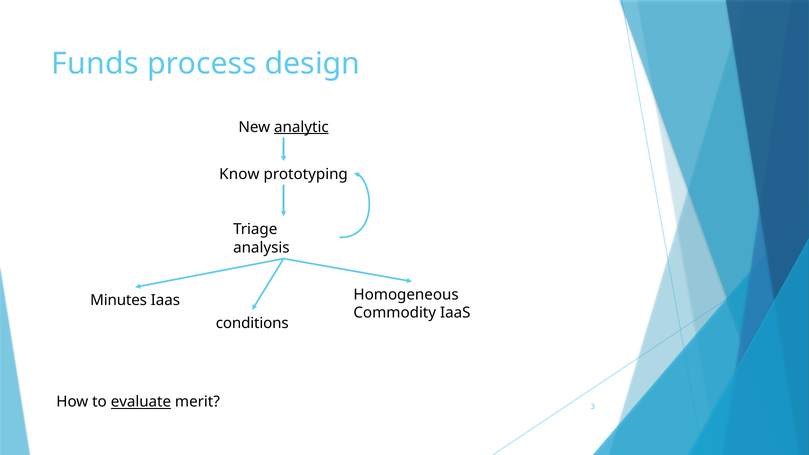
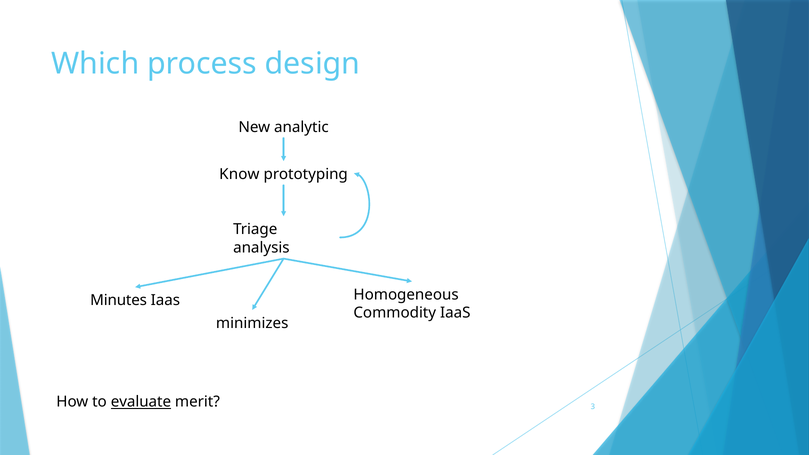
Funds: Funds -> Which (95, 64)
analytic underline: present -> none (301, 127)
conditions: conditions -> minimizes (252, 323)
